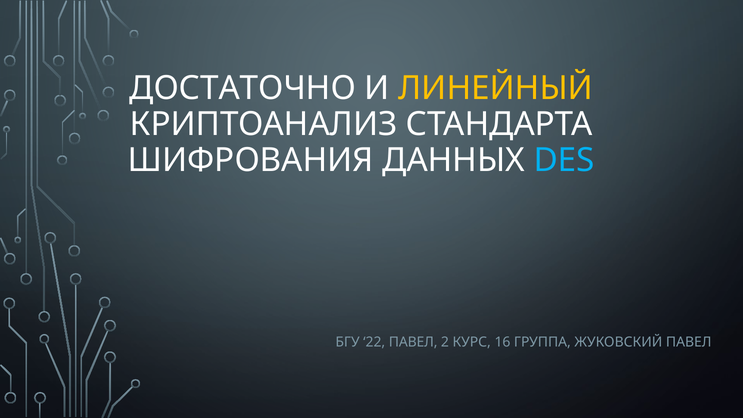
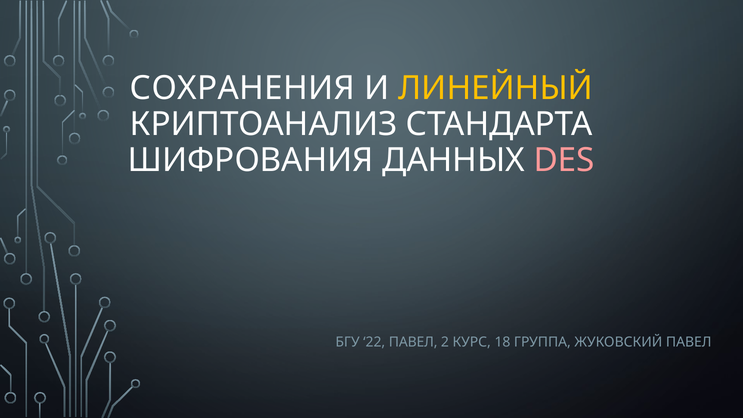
ДОСТАТОЧНО: ДОСТАТОЧНО -> СОХРАНЕНИЯ (242, 88)
DES colour: light blue -> pink (564, 160)
16: 16 -> 18 (502, 342)
